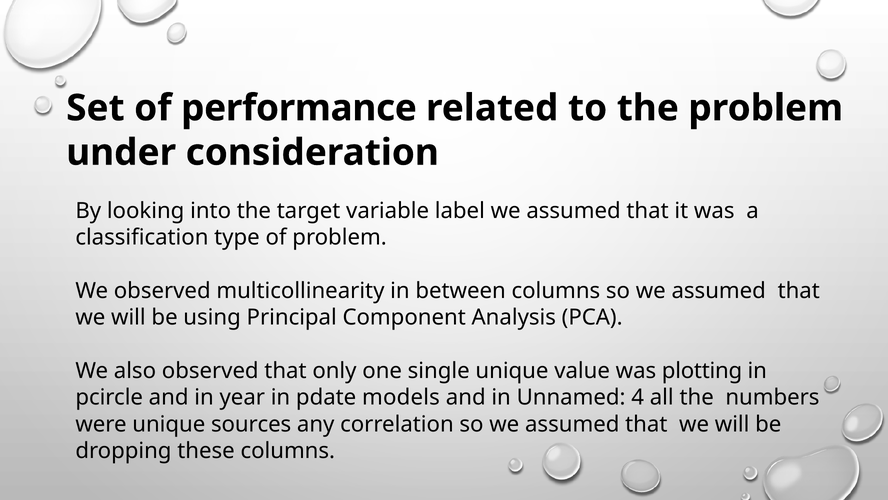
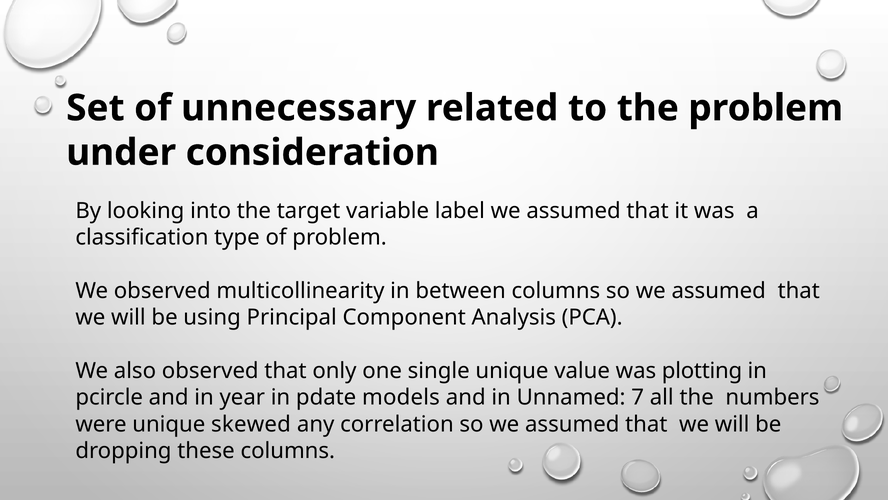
performance: performance -> unnecessary (299, 108)
4: 4 -> 7 (638, 397)
sources: sources -> skewed (251, 424)
